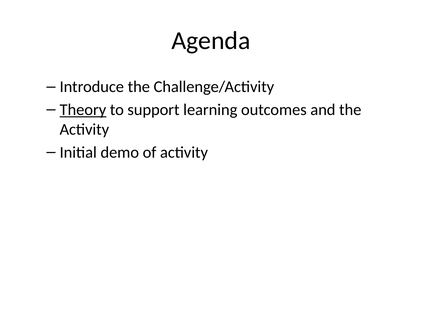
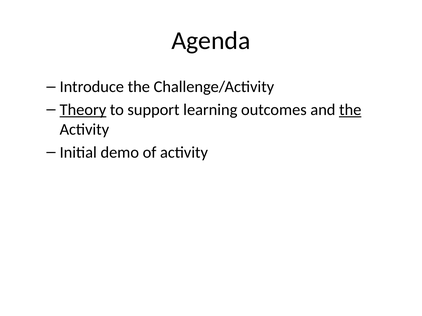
the underline: none -> present (350, 110)
